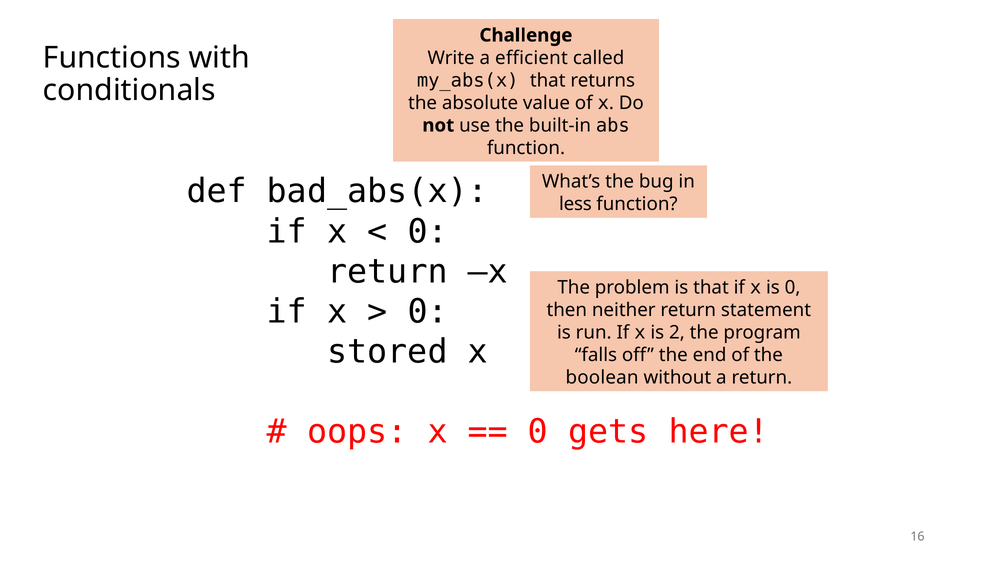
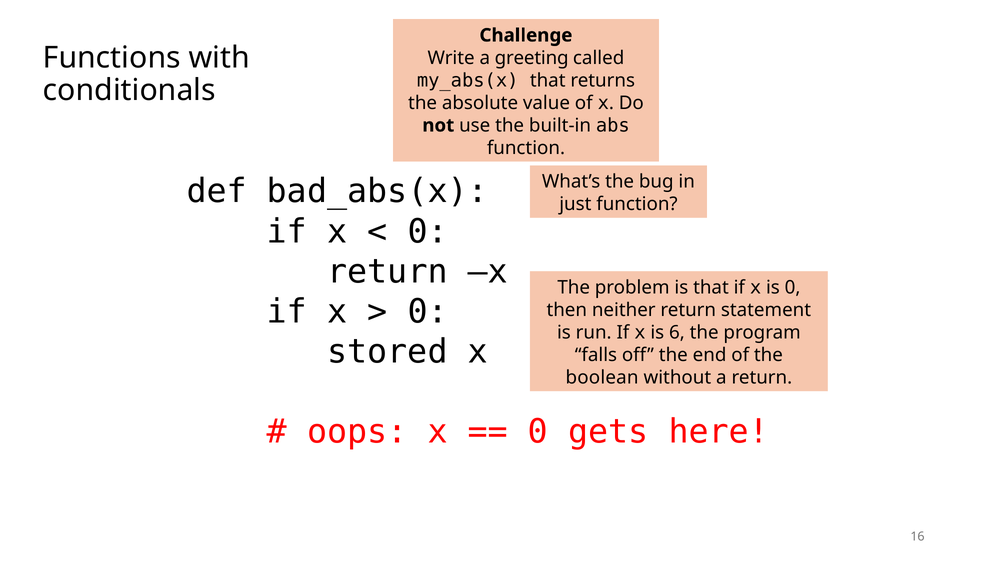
efficient: efficient -> greeting (532, 58)
less: less -> just (575, 204)
2: 2 -> 6 (677, 333)
